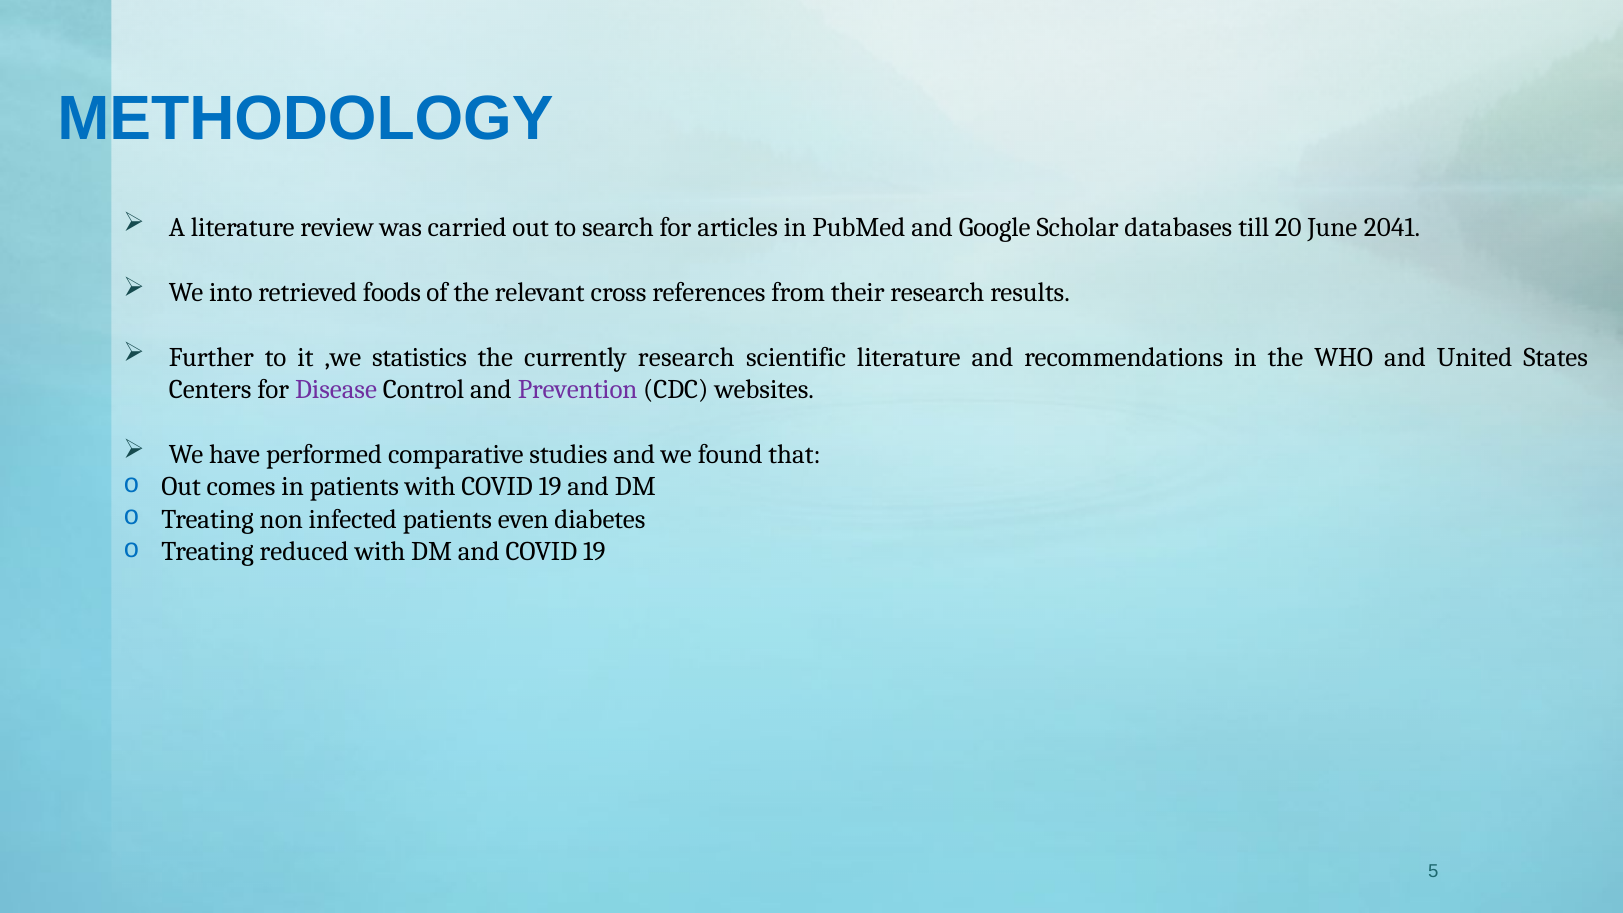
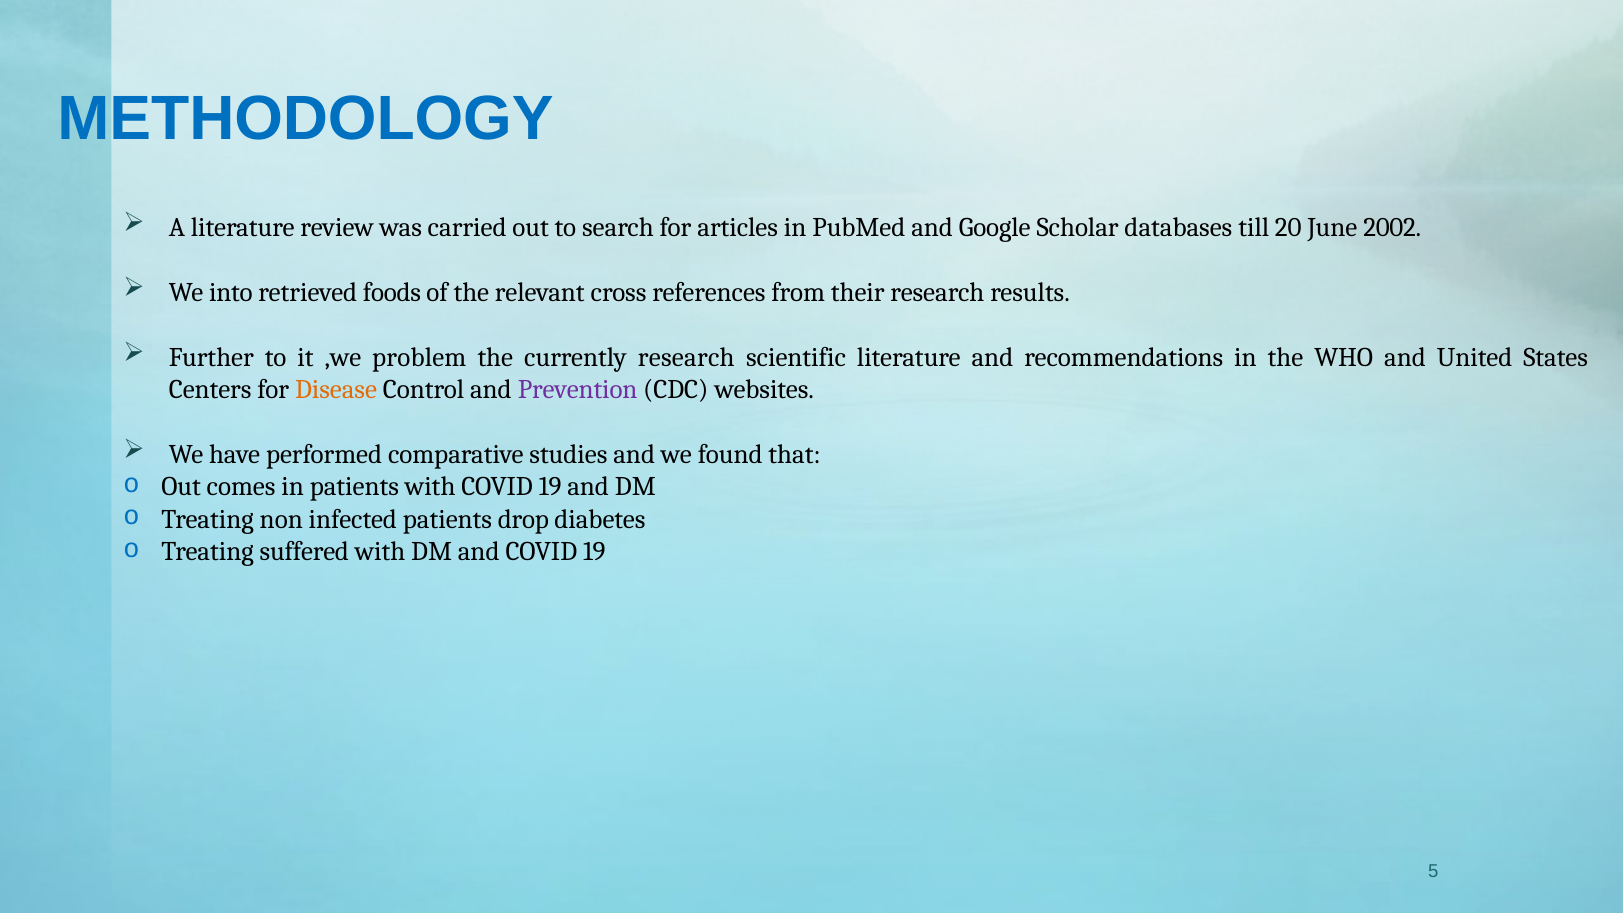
2041: 2041 -> 2002 (1392, 227)
statistics: statistics -> problem (419, 357)
Disease colour: purple -> orange (336, 390)
even: even -> drop (523, 519)
reduced: reduced -> suffered (304, 552)
